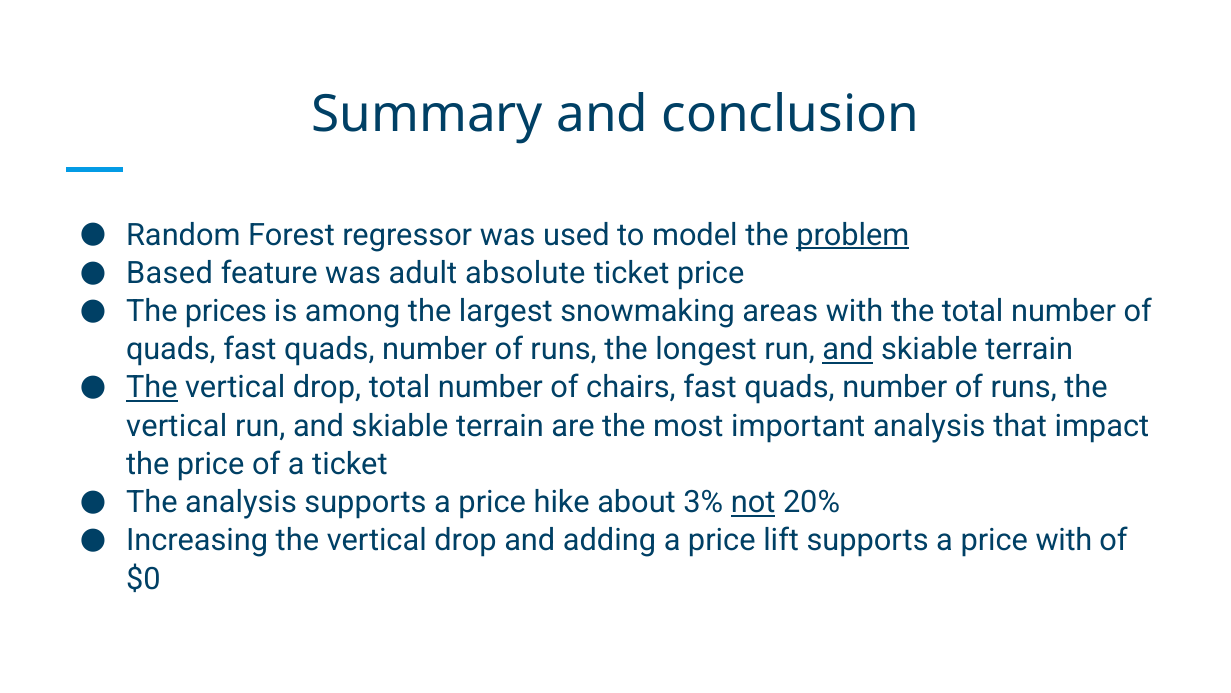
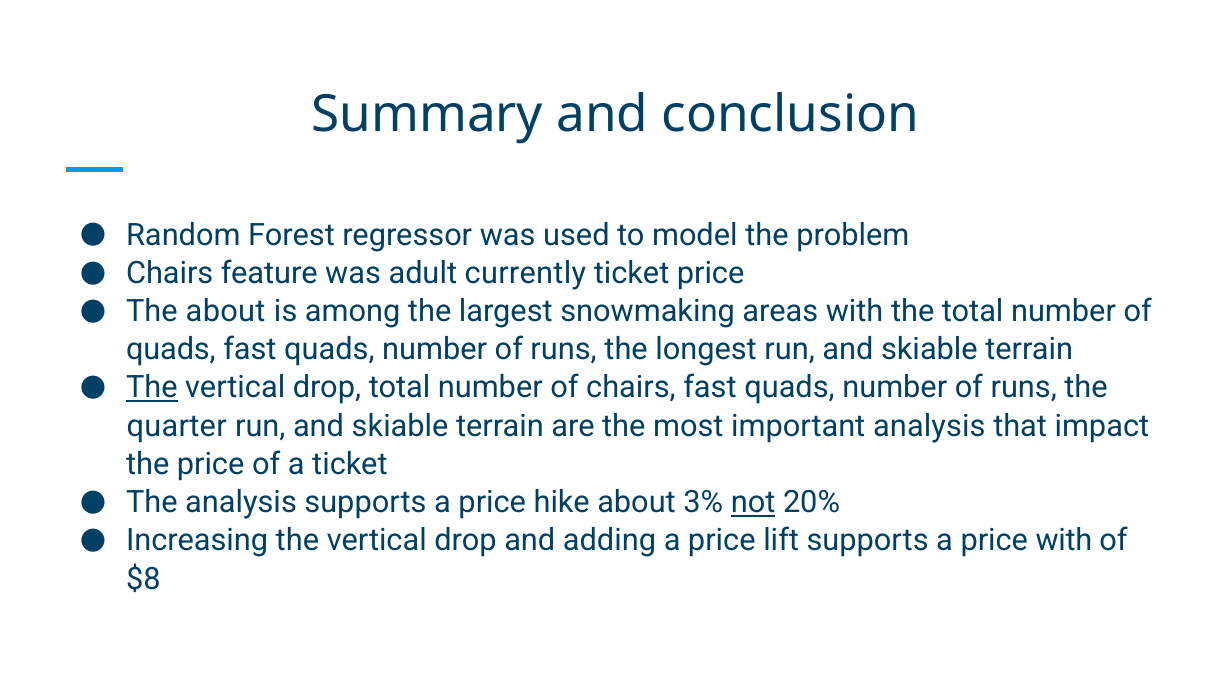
problem underline: present -> none (853, 235)
Based: Based -> Chairs (170, 273)
absolute: absolute -> currently (525, 273)
The prices: prices -> about (226, 311)
and underline: present -> none (848, 349)
vertical: vertical -> quarter (177, 426)
$0: $0 -> $8 (143, 578)
